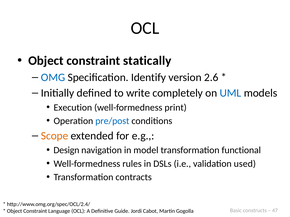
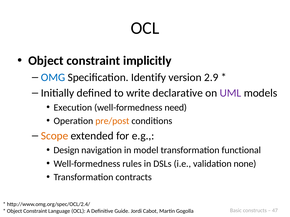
statically: statically -> implicitly (147, 61)
2.6: 2.6 -> 2.9 (211, 77)
completely: completely -> declarative (178, 93)
UML colour: blue -> purple (231, 93)
print: print -> need (176, 108)
pre/post colour: blue -> orange (112, 121)
used: used -> none (245, 164)
